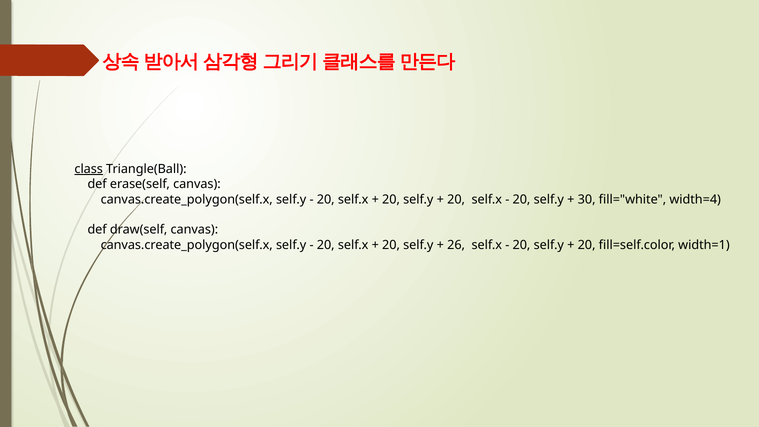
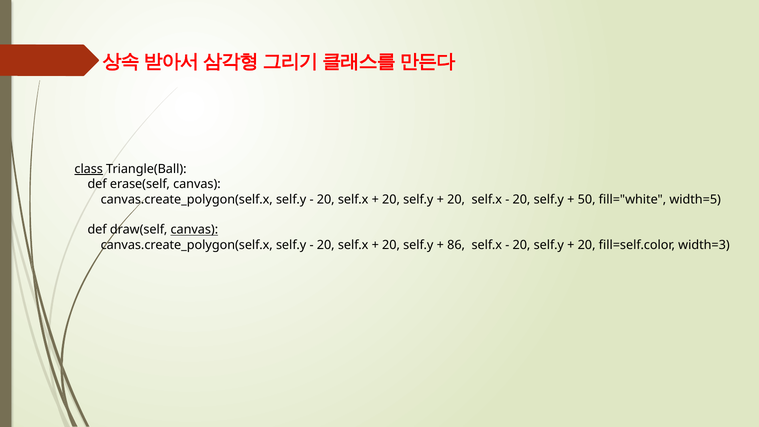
30: 30 -> 50 (587, 199)
width=4: width=4 -> width=5 (695, 199)
canvas underline: none -> present (194, 230)
26: 26 -> 86 (456, 245)
width=1: width=1 -> width=3 (704, 245)
